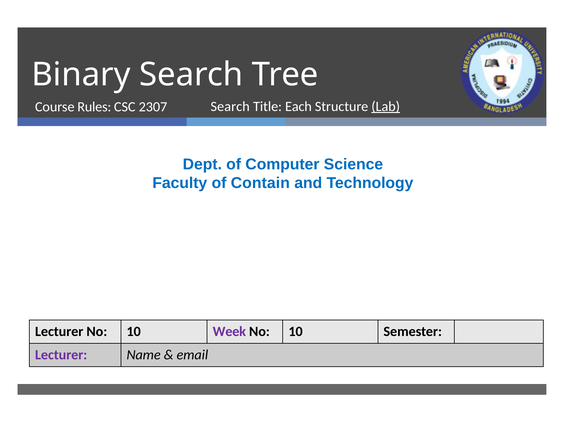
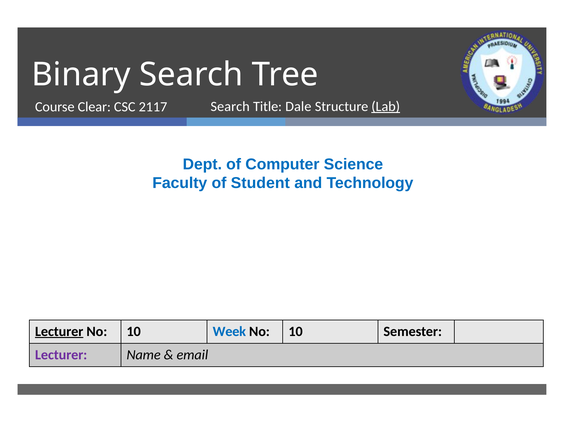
Each: Each -> Dale (298, 106)
Rules: Rules -> Clear (94, 107)
2307: 2307 -> 2117 (153, 107)
Contain: Contain -> Student (260, 183)
Lecturer underline: none -> present (59, 331)
Week colour: purple -> blue (229, 331)
